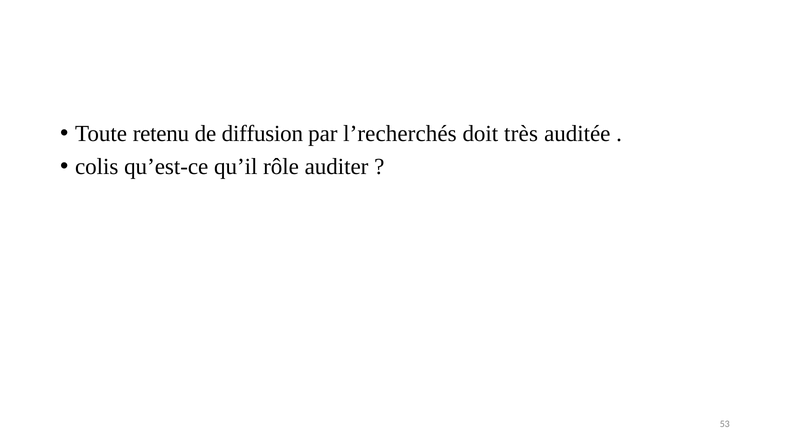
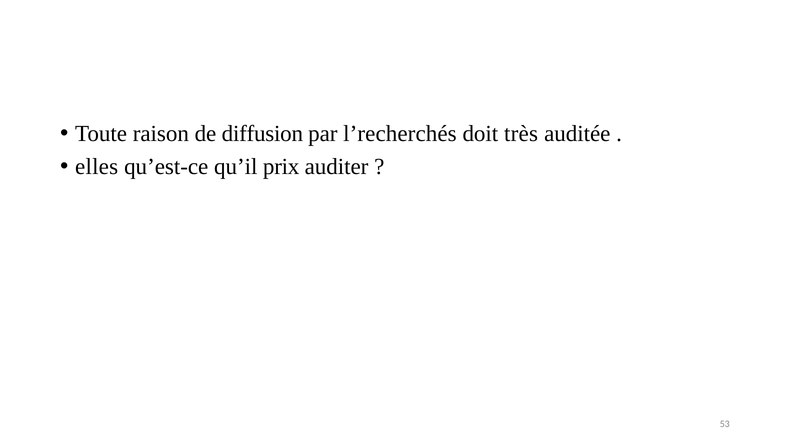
retenu: retenu -> raison (161, 134)
colis: colis -> elles (97, 167)
rôle: rôle -> prix (281, 167)
